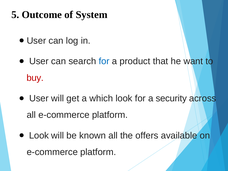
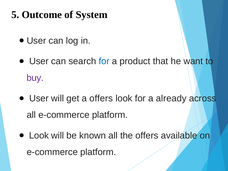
buy colour: red -> purple (35, 78)
a which: which -> offers (101, 98)
security: security -> already (171, 98)
